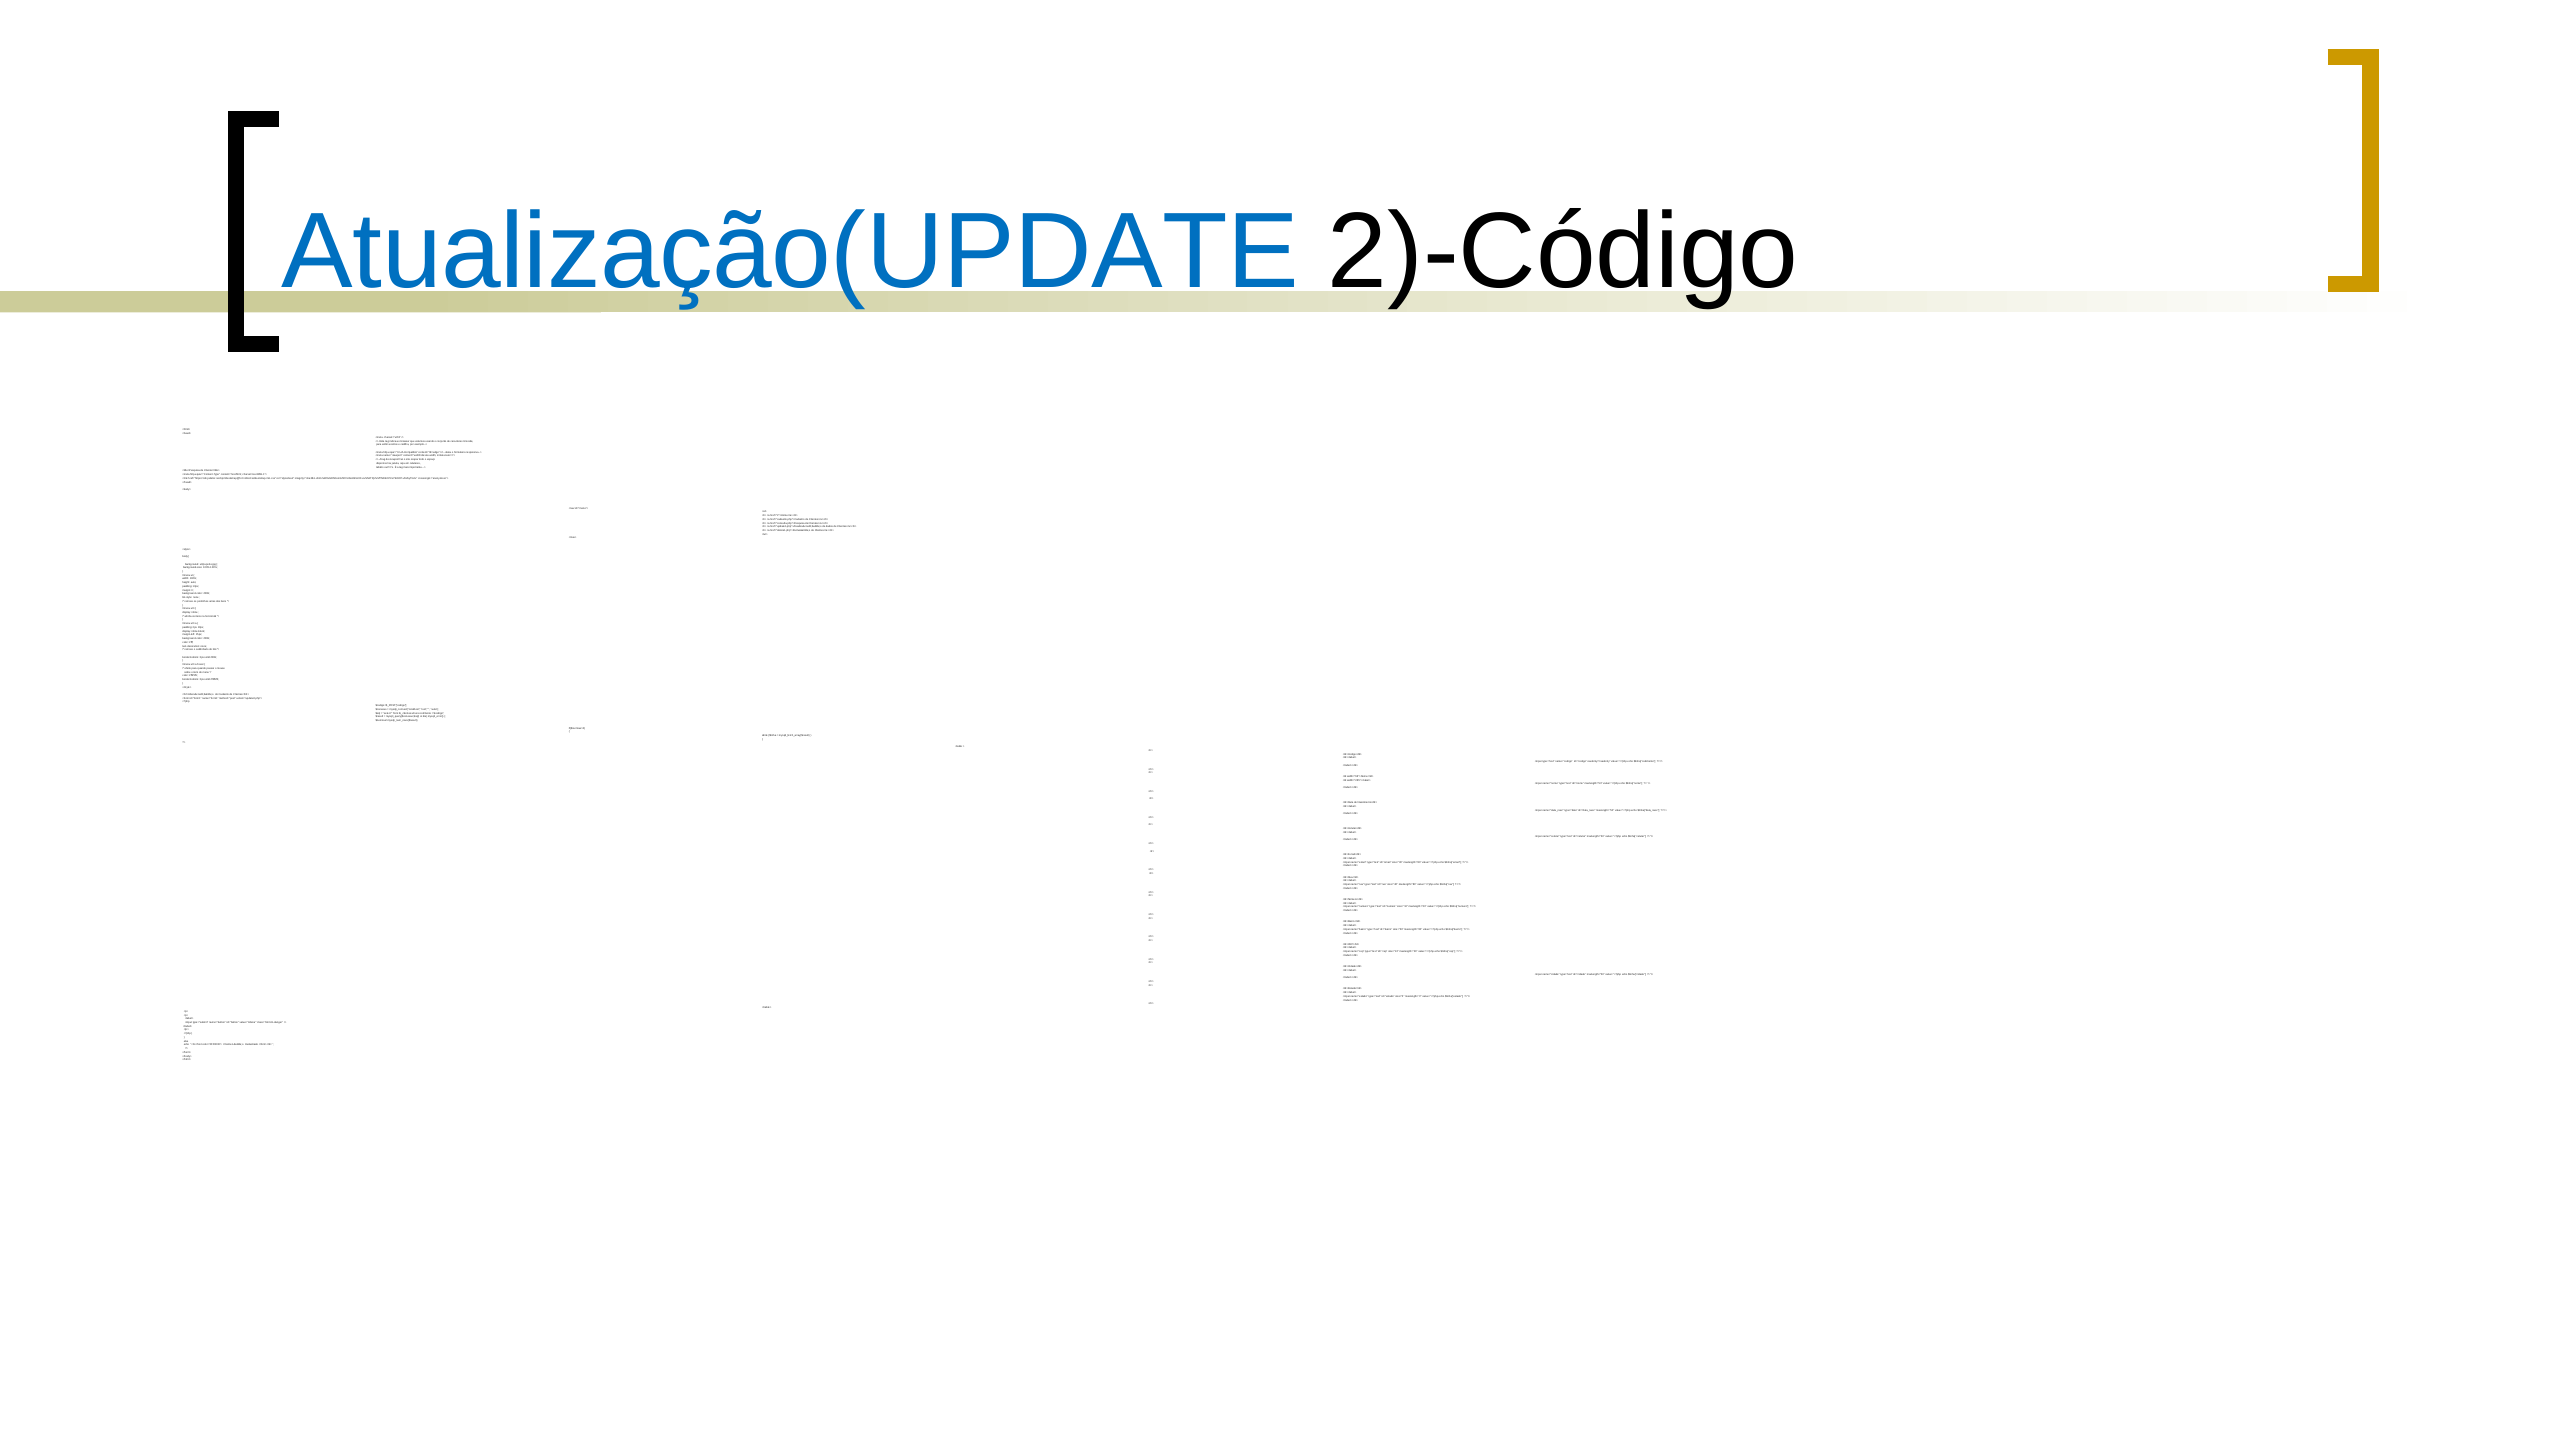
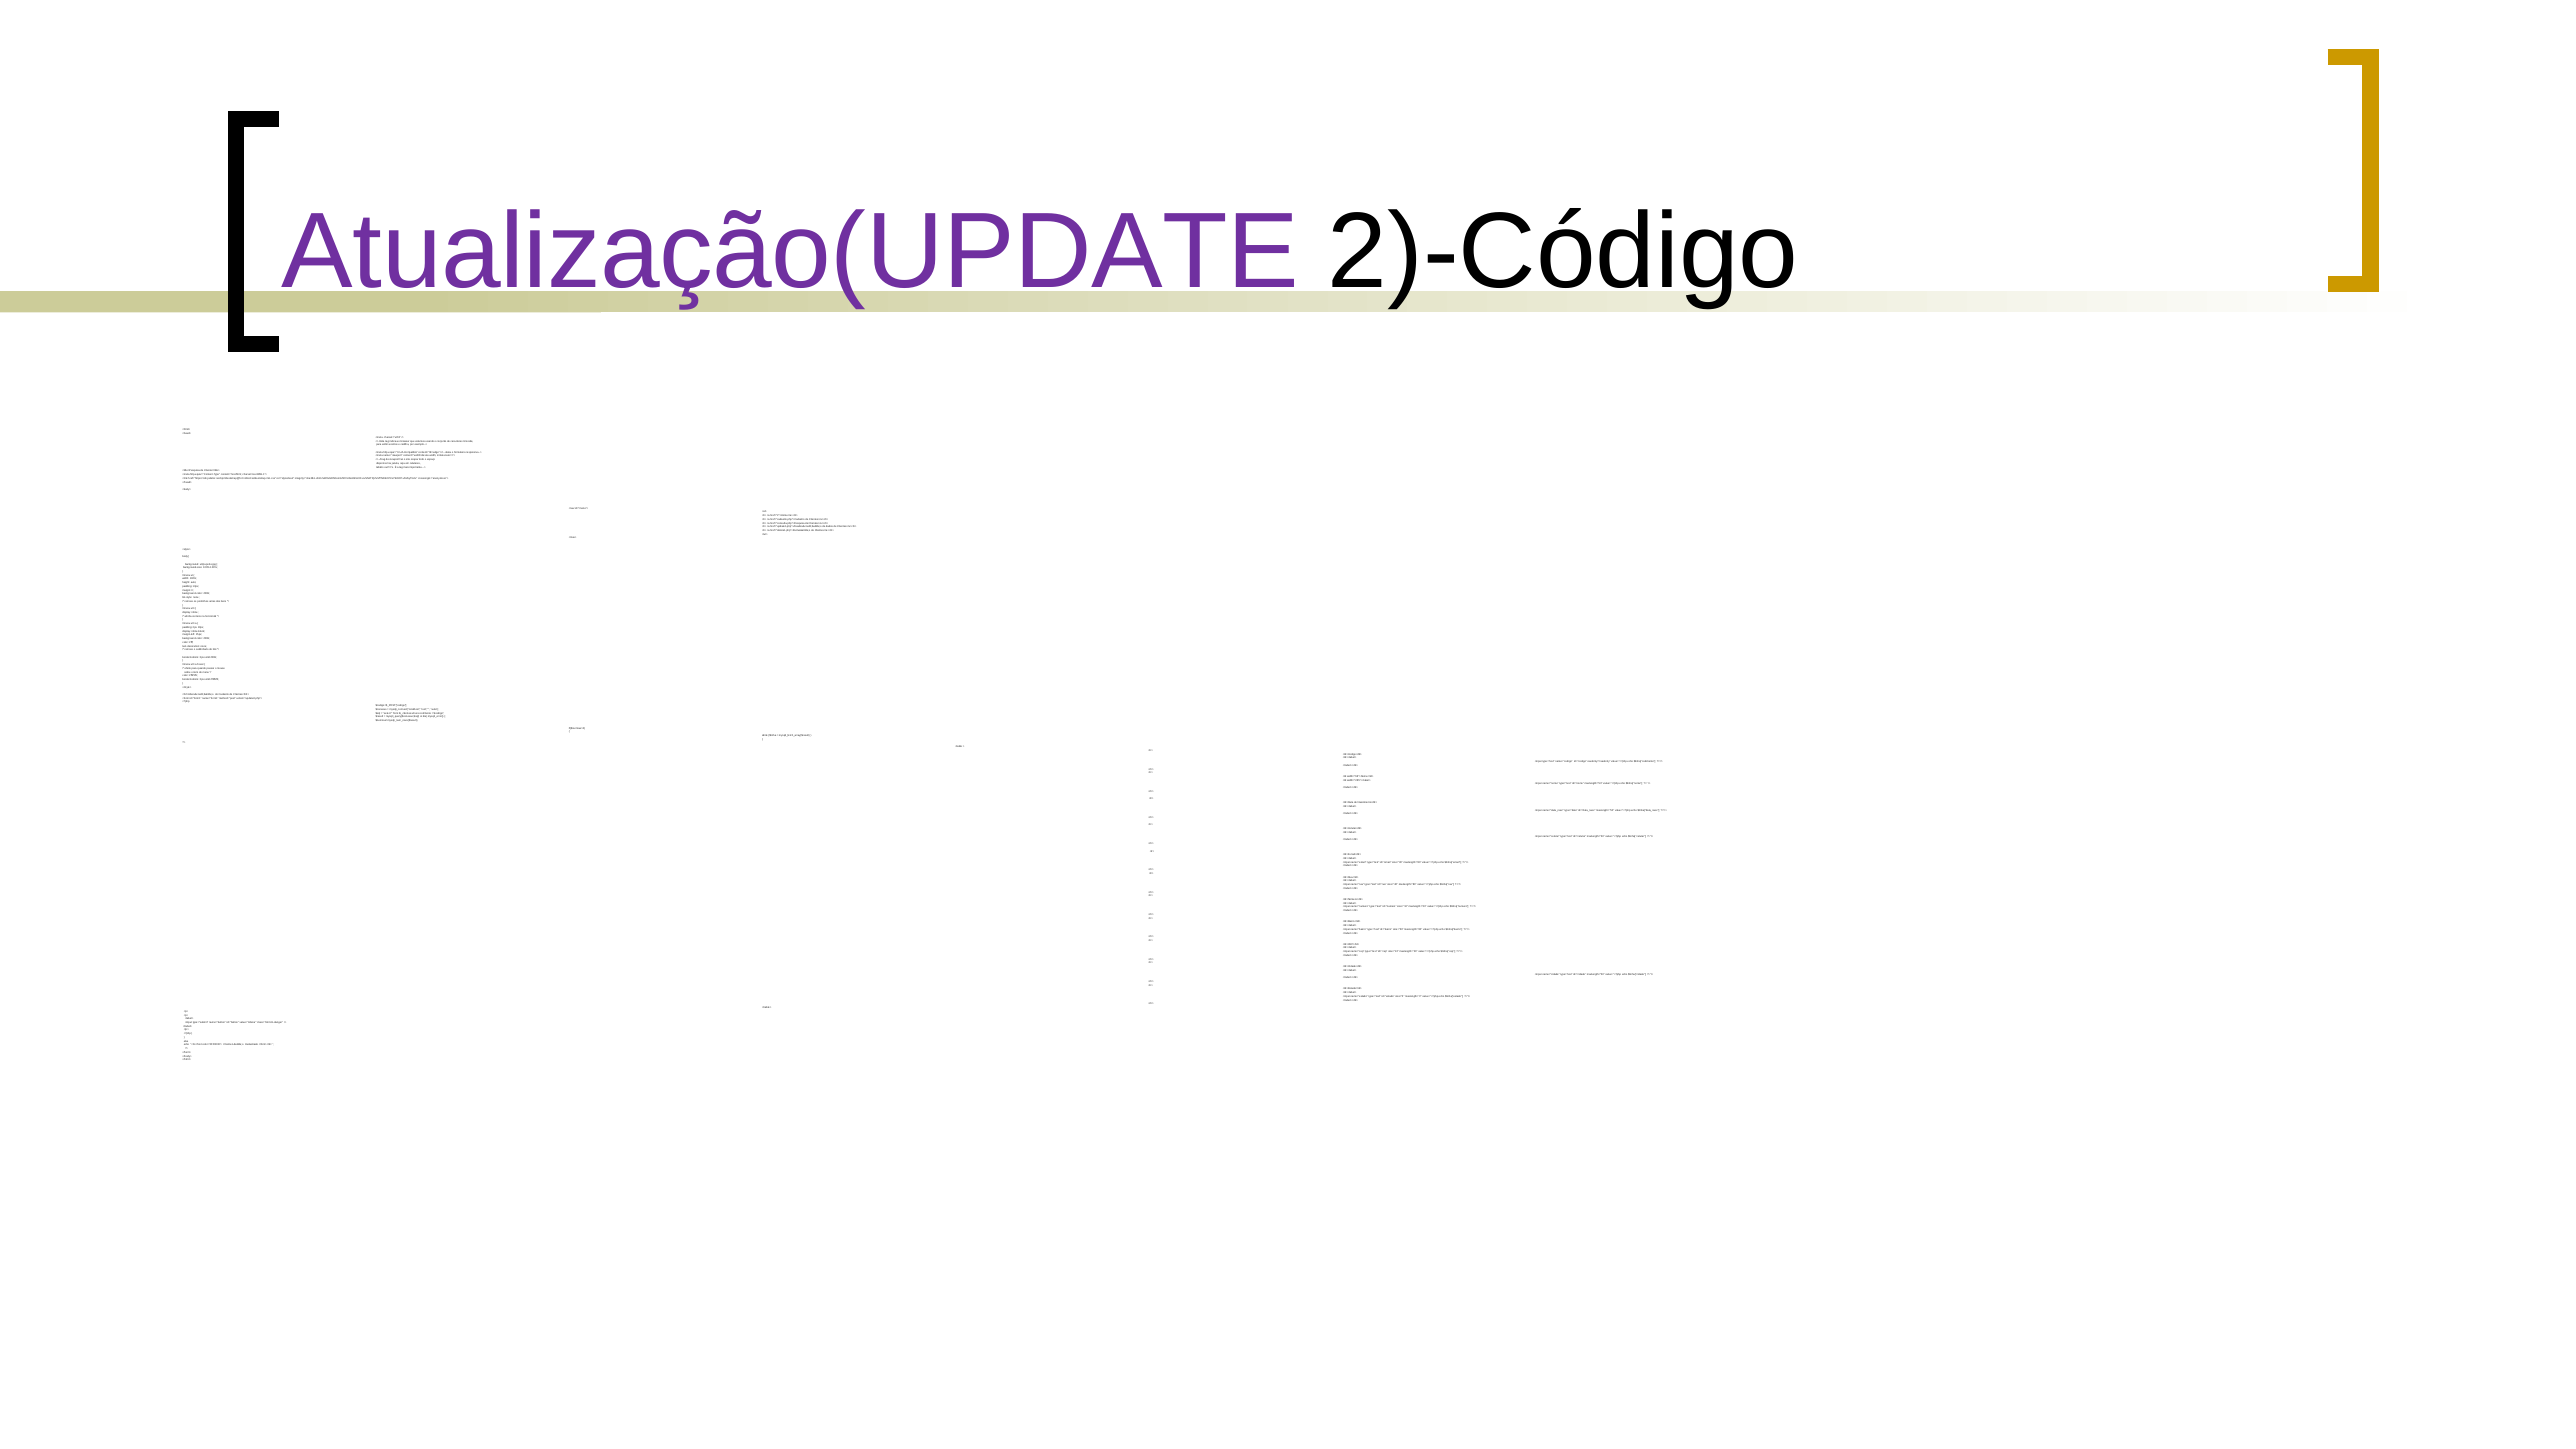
Atualização(UPDATE colour: blue -> purple (790, 252)
